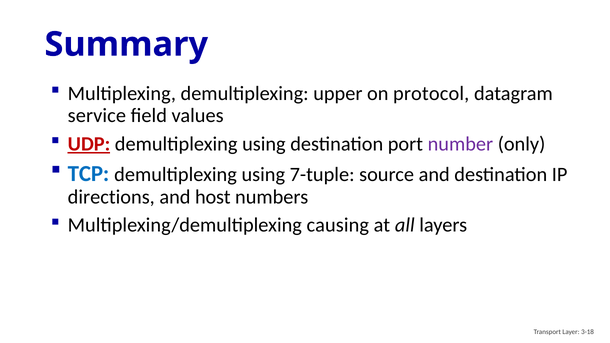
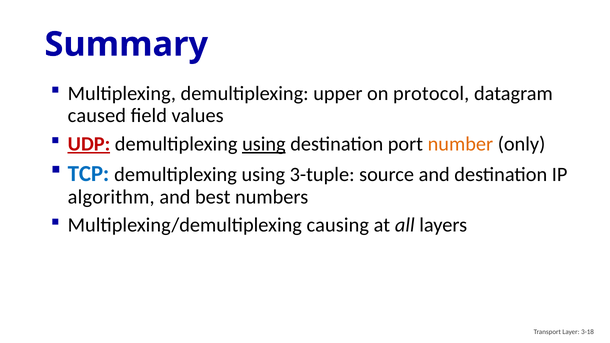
service: service -> caused (97, 116)
using underline: none -> present (264, 144)
number colour: purple -> orange (460, 144)
7-tuple: 7-tuple -> 3-tuple (322, 175)
directions: directions -> algorithm (111, 197)
host: host -> best (213, 197)
